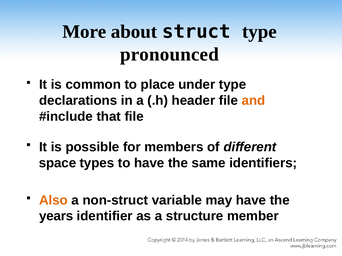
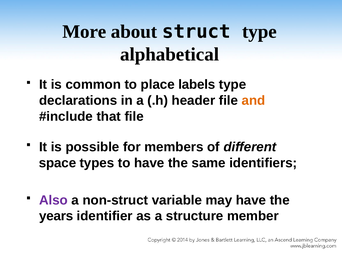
pronounced: pronounced -> alphabetical (170, 54)
under: under -> labels (197, 85)
Also colour: orange -> purple (53, 201)
